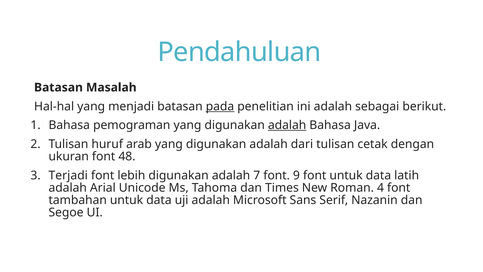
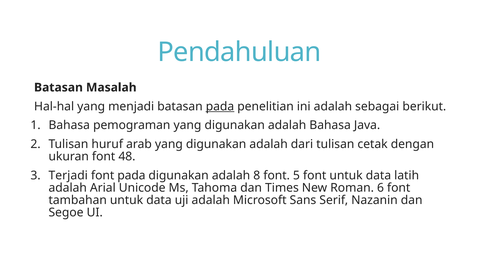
adalah underline: present -> none (287, 125)
font lebih: lebih -> pada (131, 175)
7: 7 -> 8 (257, 175)
9: 9 -> 5 (296, 175)
4: 4 -> 6 (380, 187)
